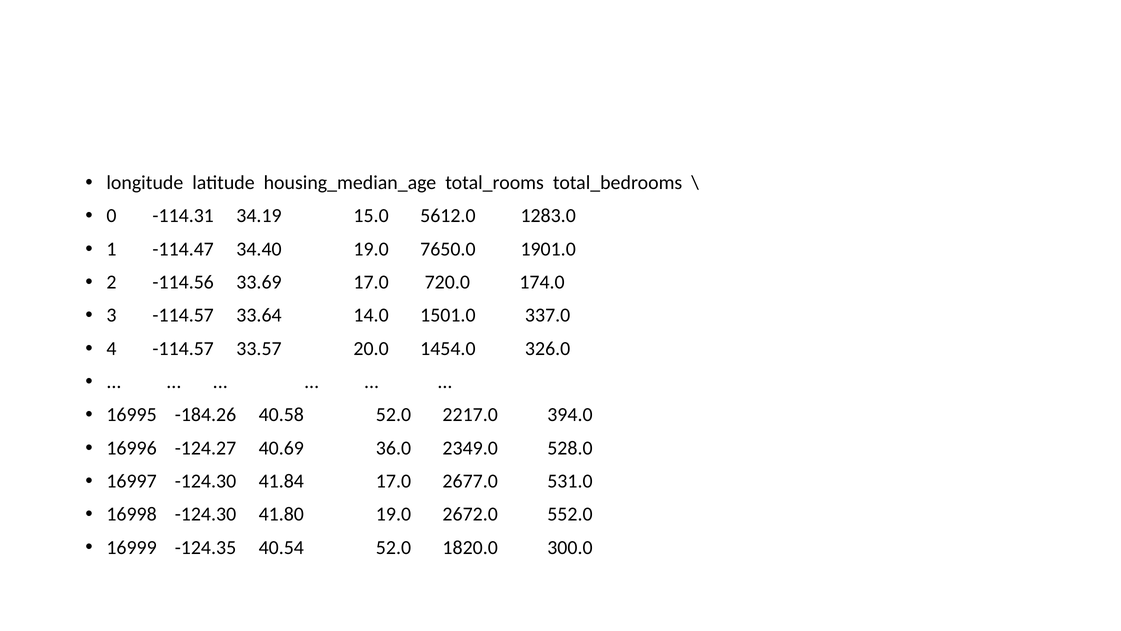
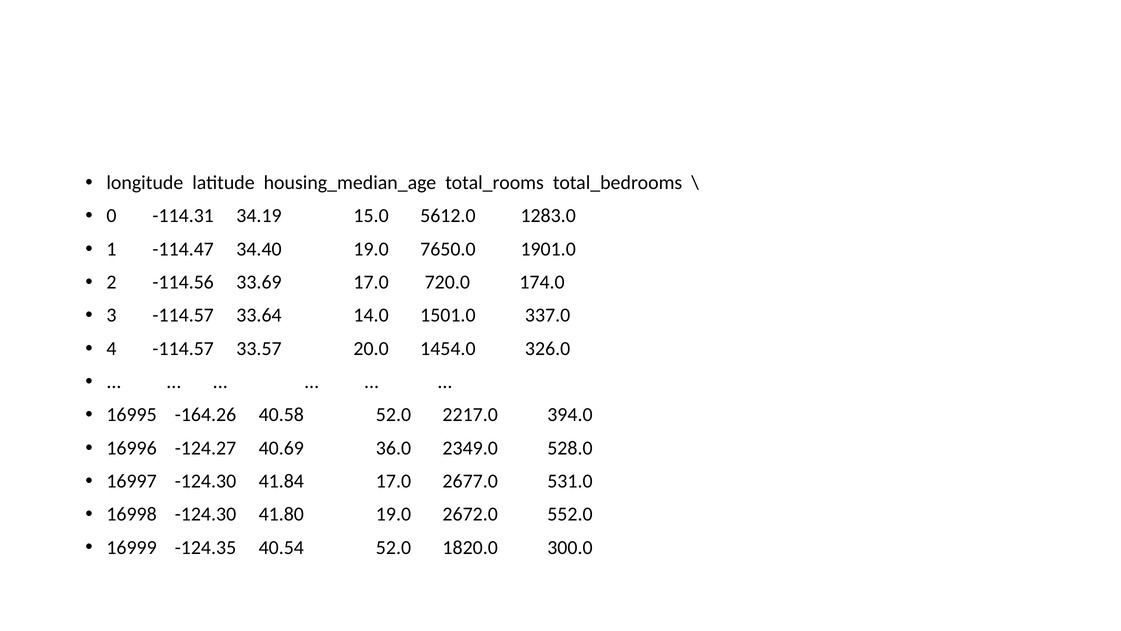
-184.26: -184.26 -> -164.26 (206, 415)
